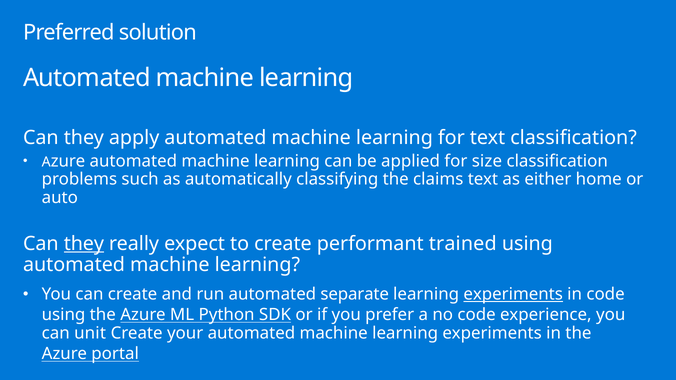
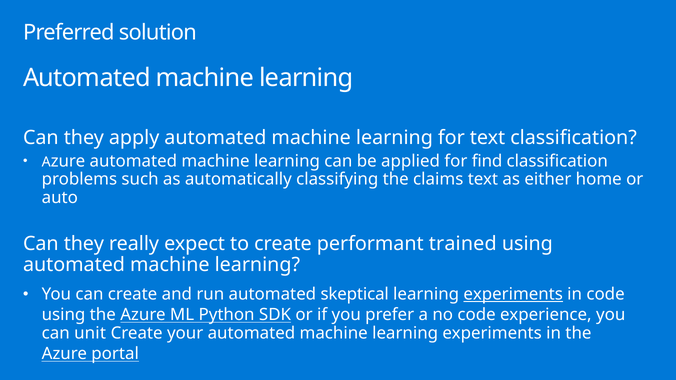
size: size -> find (487, 161)
they underline: present -> none (84, 244)
separate: separate -> skeptical (355, 294)
